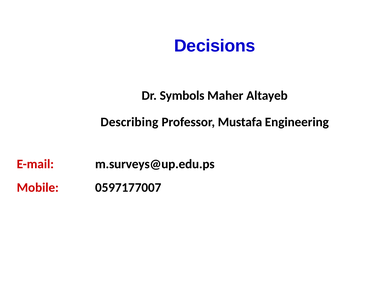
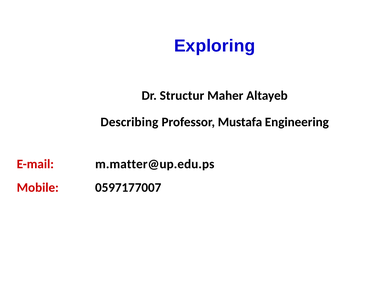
Decisions: Decisions -> Exploring (215, 46)
Symbols: Symbols -> Structur (182, 96)
m.surveys@up.edu.ps: m.surveys@up.edu.ps -> m.matter@up.edu.ps (155, 164)
